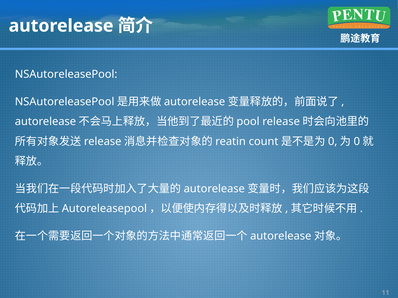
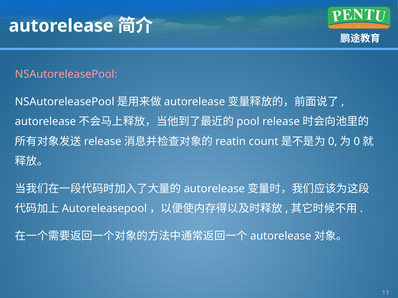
NSAutoreleasePool colour: white -> pink (66, 74)
